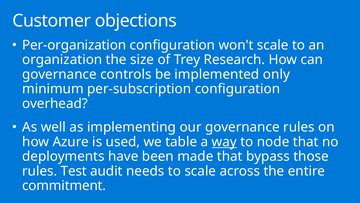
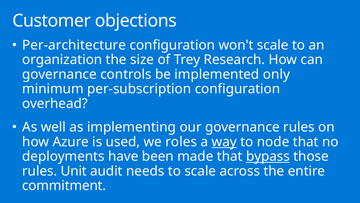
Per-organization: Per-organization -> Per-architecture (74, 45)
table: table -> roles (181, 142)
bypass underline: none -> present (268, 156)
Test: Test -> Unit (74, 171)
